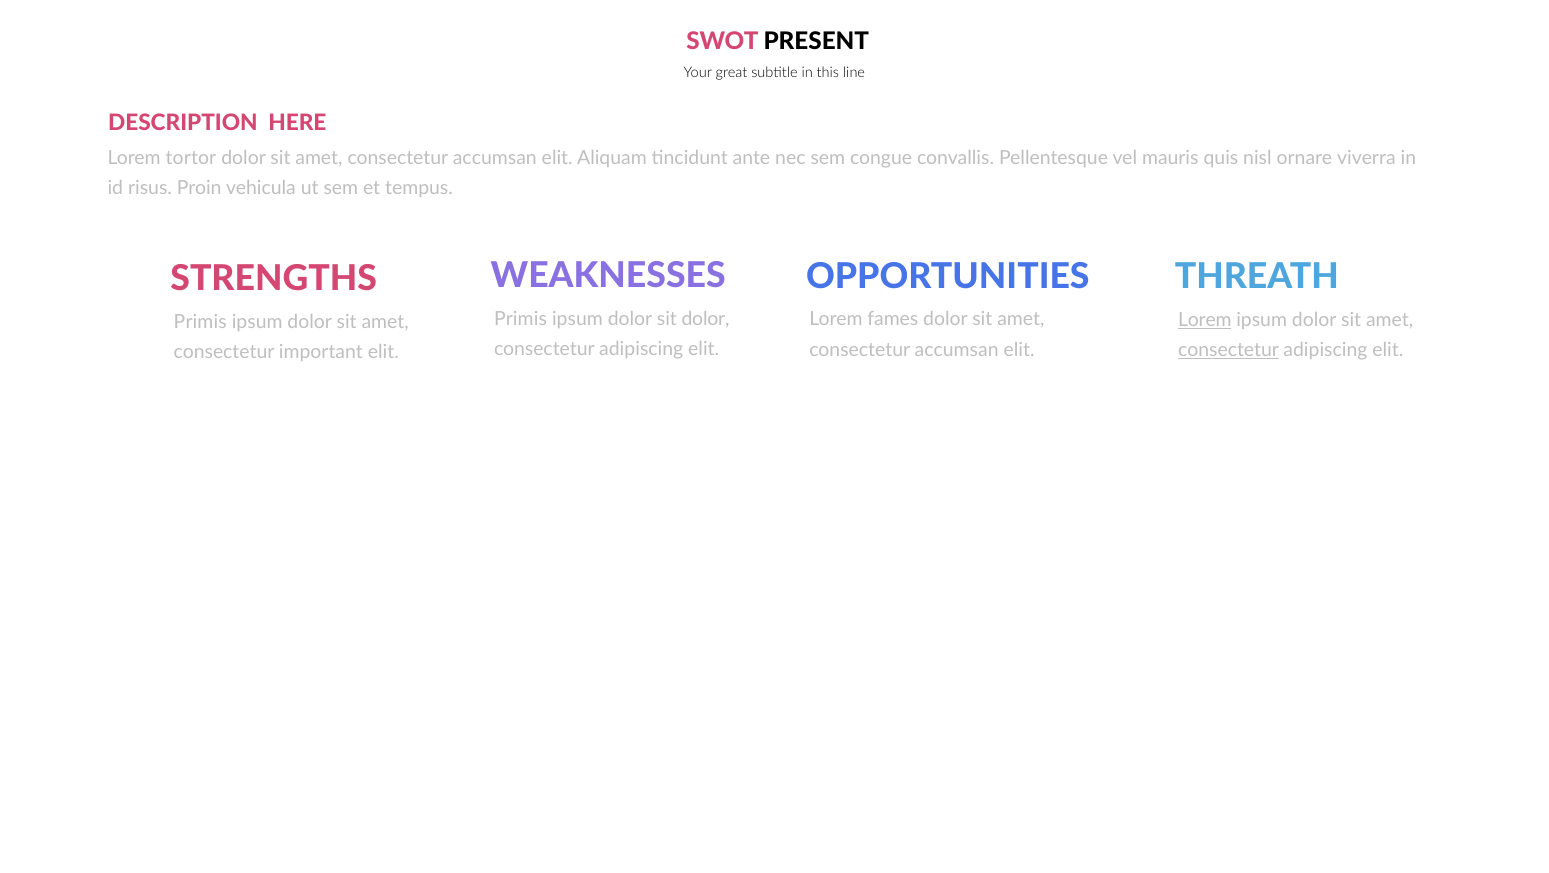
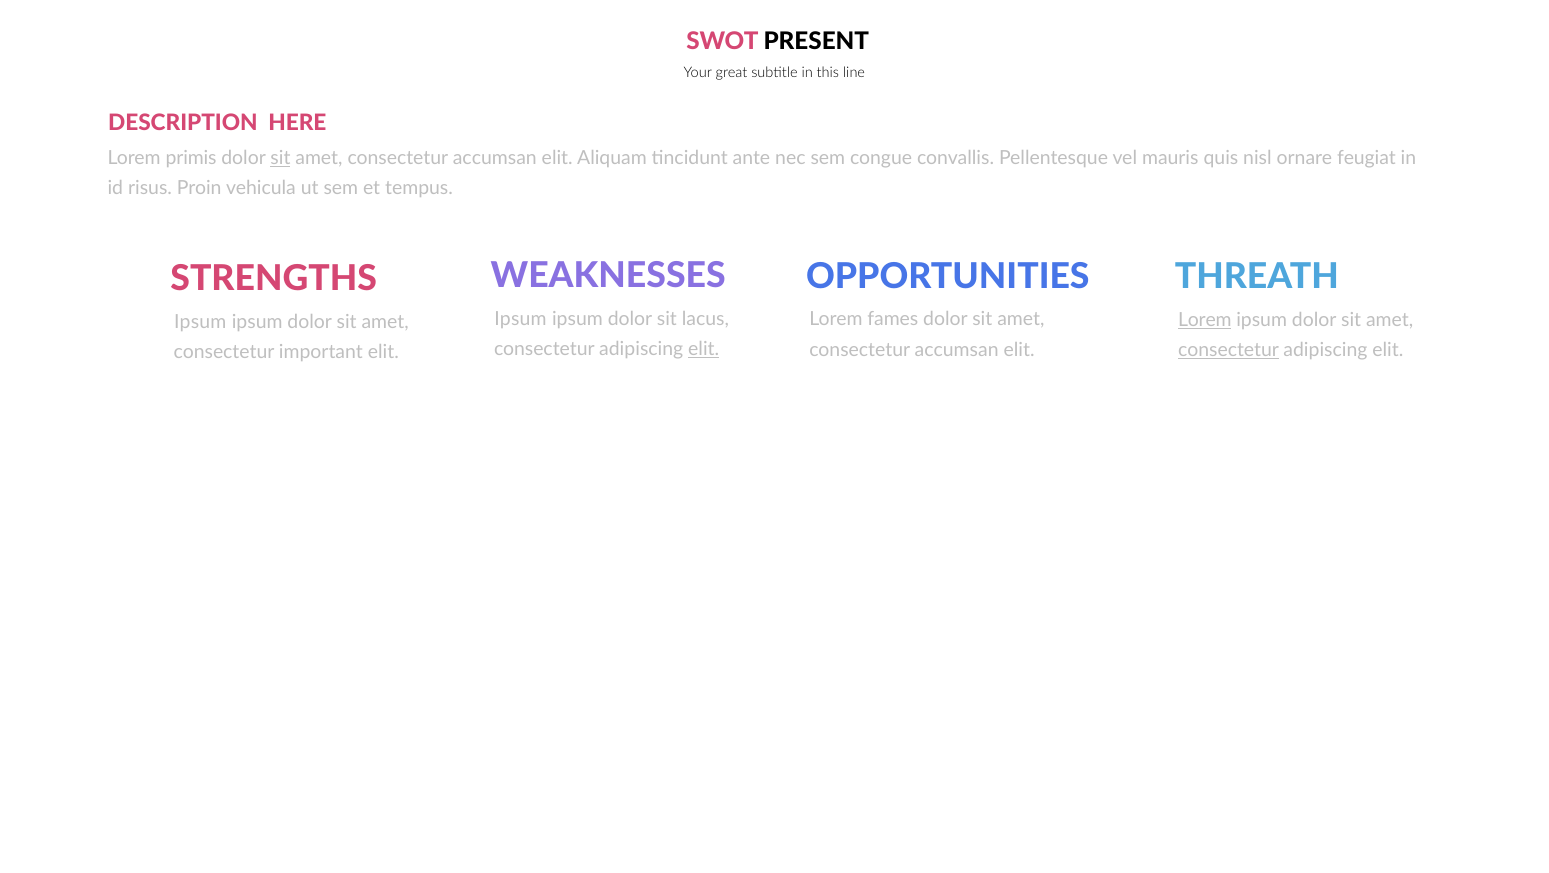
tortor: tortor -> primis (191, 158)
sit underline: none -> present (280, 158)
viverra: viverra -> feugiat (1366, 158)
Primis: Primis -> Ipsum (520, 319)
sit dolor: dolor -> lacus (705, 319)
Primis: Primis -> Ipsum (200, 322)
elit underline: none -> present (704, 350)
